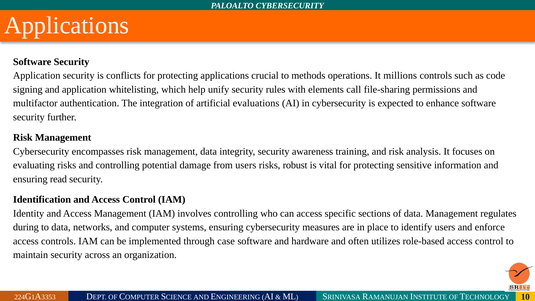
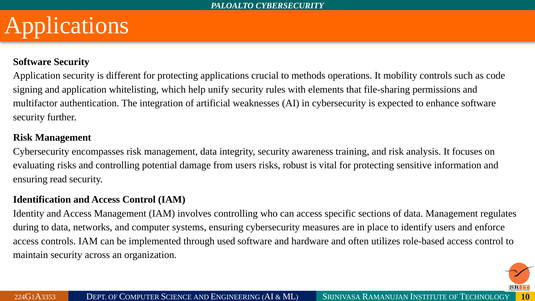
conflicts: conflicts -> different (123, 76)
millions: millions -> mobility (400, 76)
call: call -> that (354, 89)
evaluations: evaluations -> weaknesses (256, 103)
case: case -> used (226, 241)
